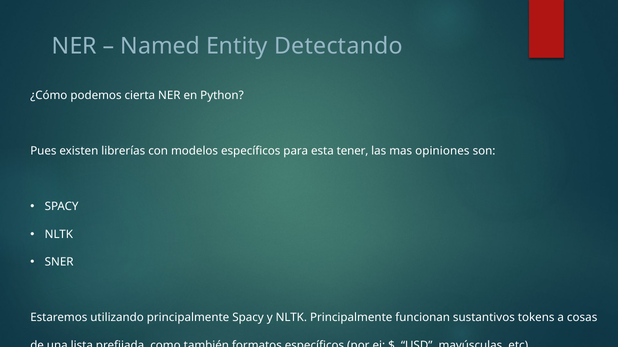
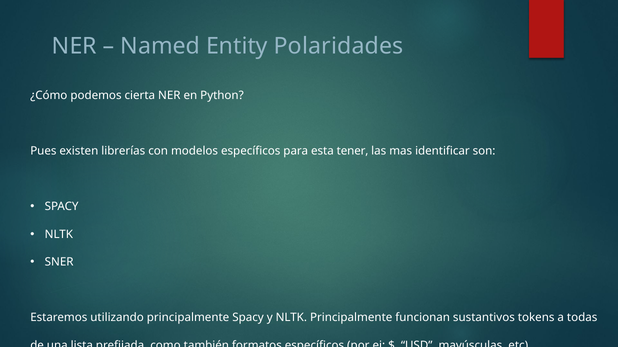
Detectando: Detectando -> Polaridades (339, 46)
opiniones: opiniones -> identificar (442, 151)
cosas: cosas -> todas (582, 318)
